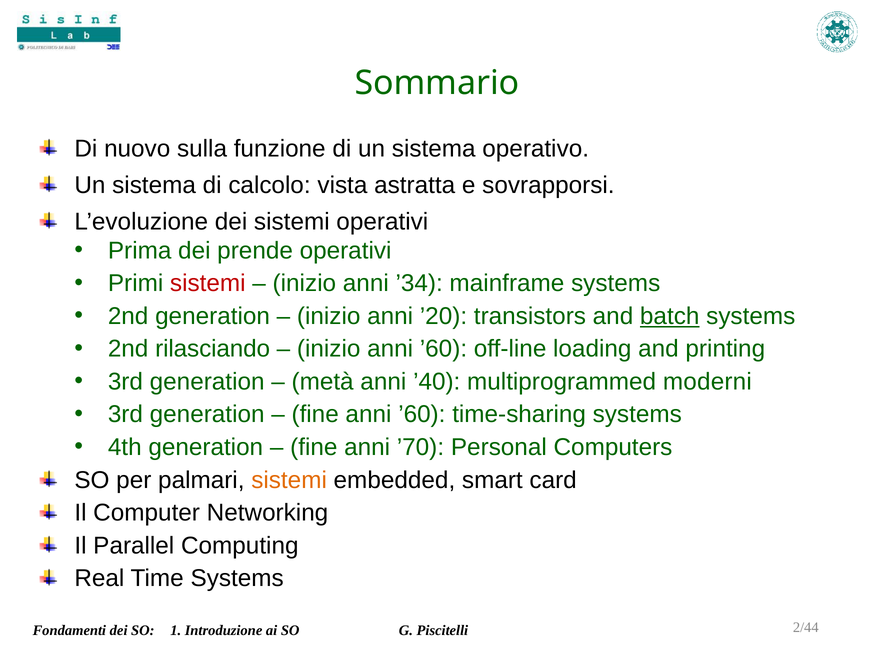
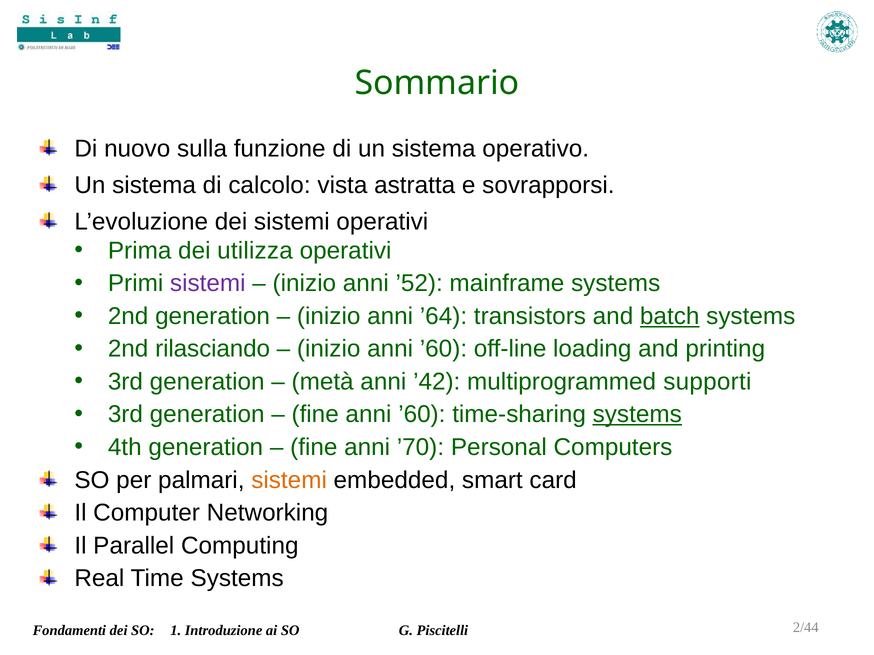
prende: prende -> utilizza (255, 251)
sistemi colour: red -> purple (208, 284)
’34: ’34 -> ’52 (419, 284)
’20: ’20 -> ’64 (443, 316)
’40: ’40 -> ’42 (437, 382)
moderni: moderni -> supporti (707, 382)
systems underline: none -> present (637, 415)
